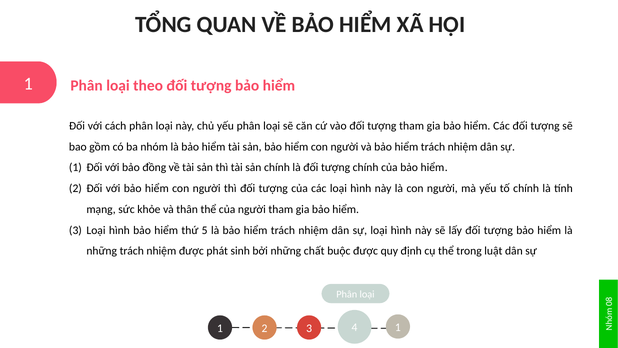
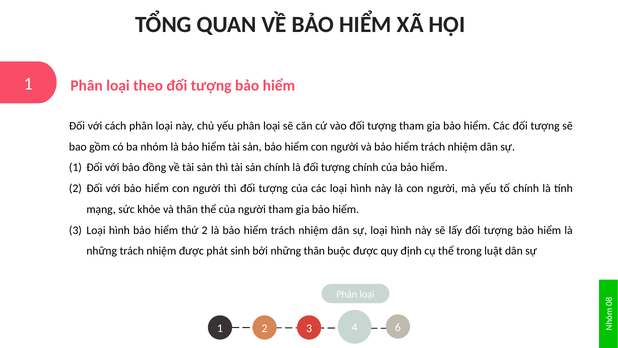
thứ 5: 5 -> 2 (205, 230)
những chất: chất -> thân (314, 251)
4 1: 1 -> 6 (398, 327)
